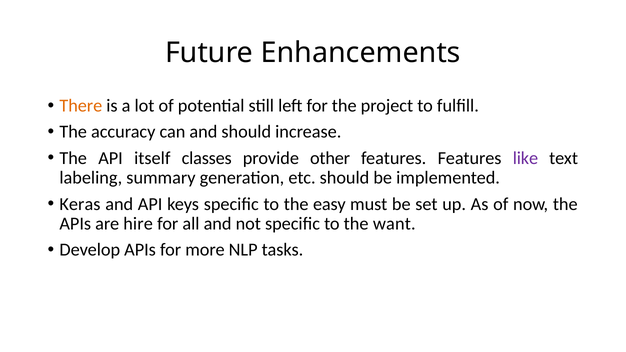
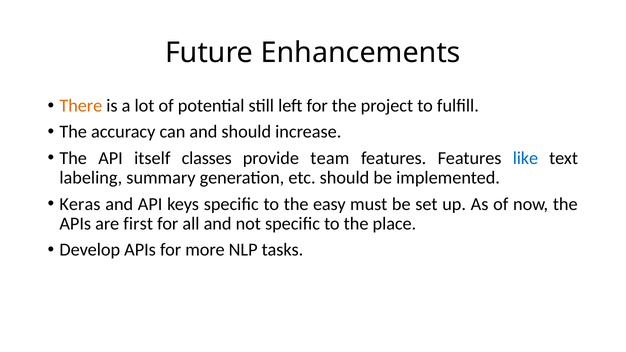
other: other -> team (330, 158)
like colour: purple -> blue (525, 158)
hire: hire -> first (138, 224)
want: want -> place (394, 224)
